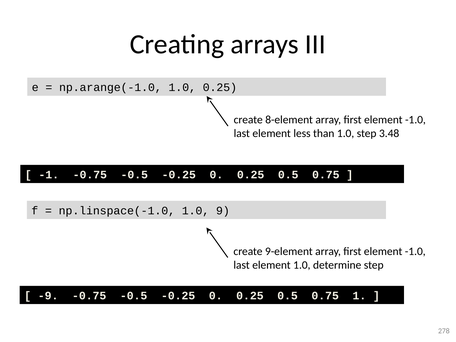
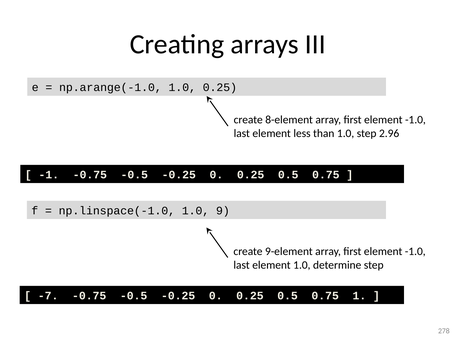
3.48: 3.48 -> 2.96 (389, 134)
-9: -9 -> -7 (48, 296)
